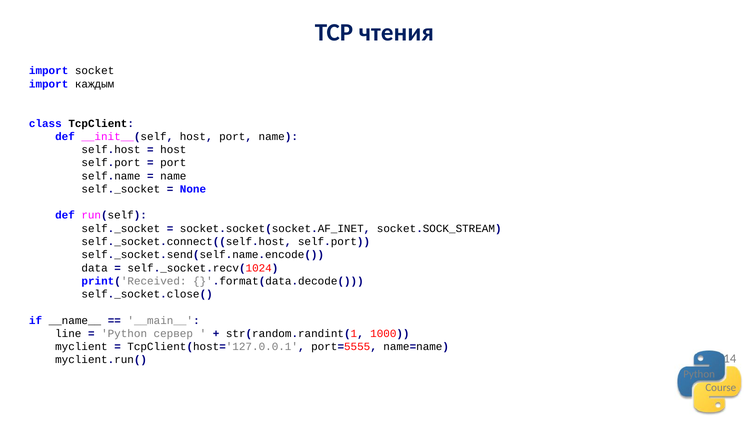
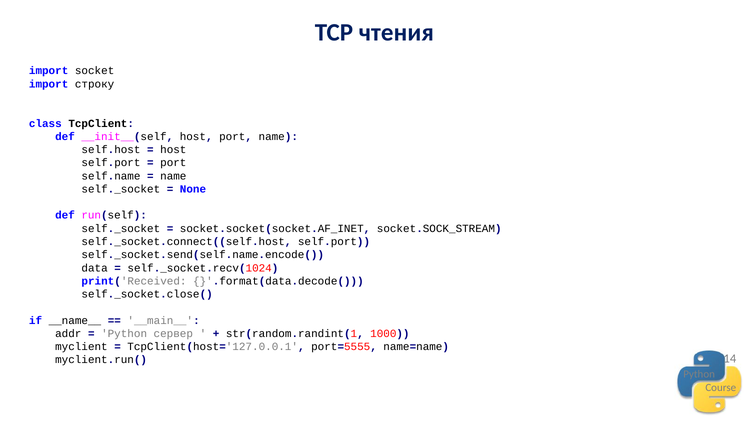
каждым: каждым -> строку (95, 84)
line: line -> addr (68, 333)
